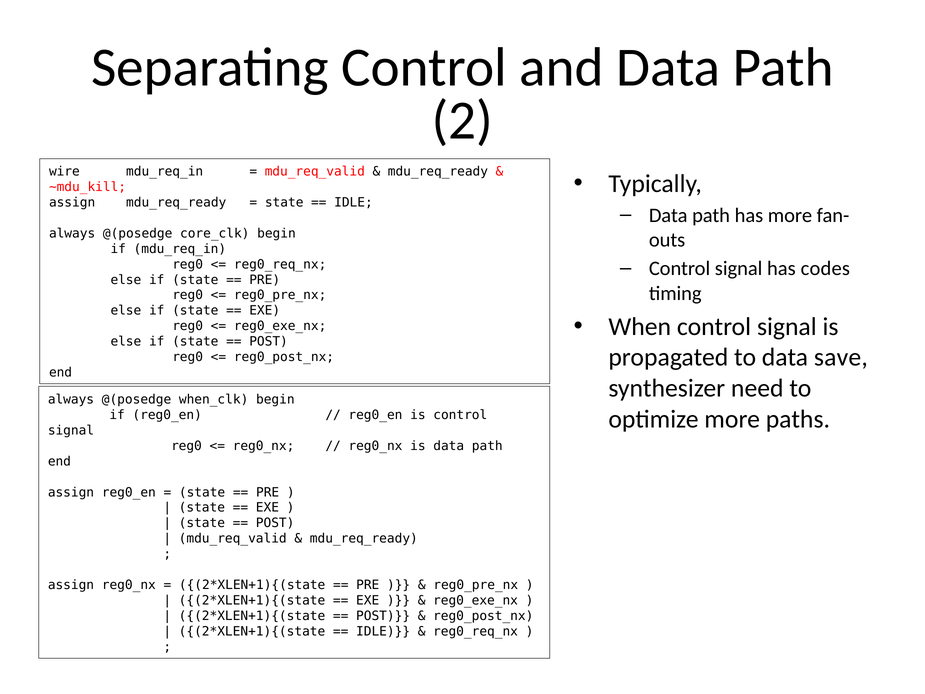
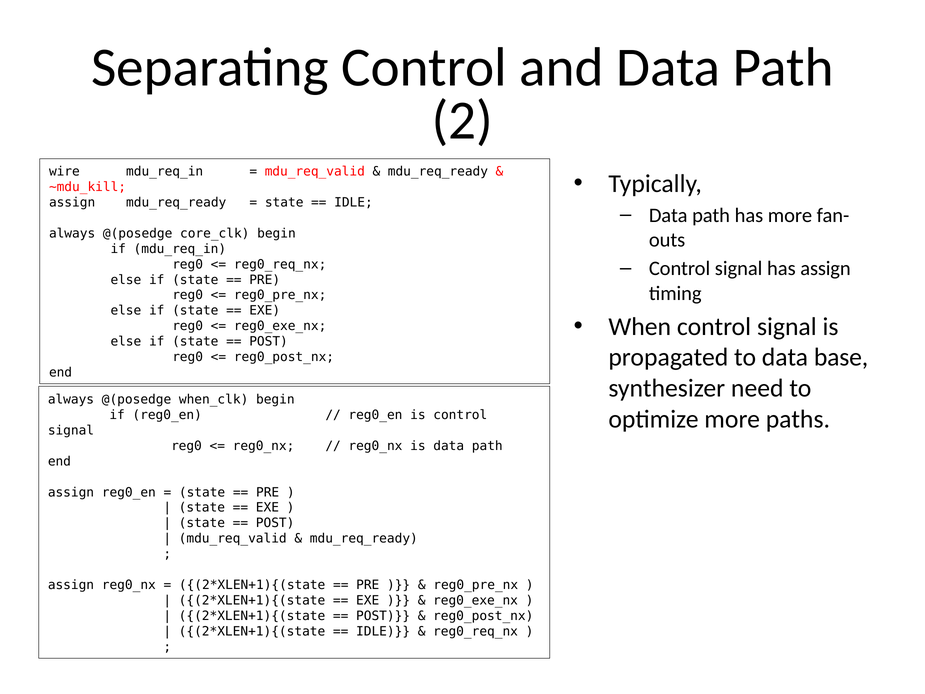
has codes: codes -> assign (825, 269)
save: save -> base (841, 357)
